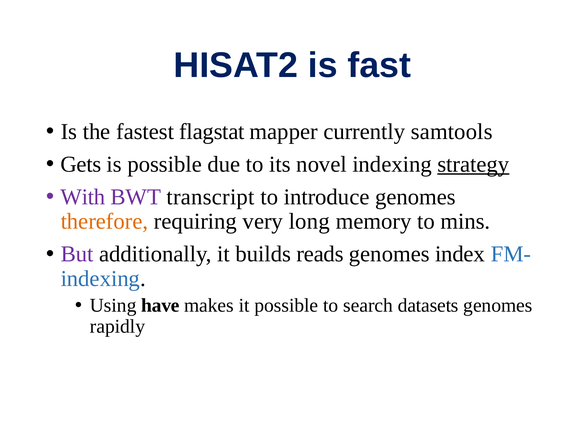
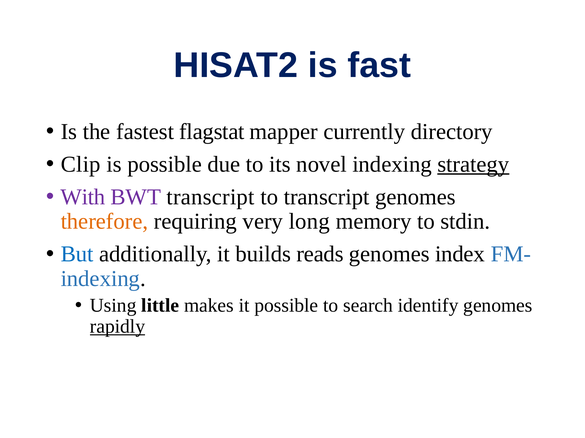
samtools: samtools -> directory (452, 132)
Gets: Gets -> Clip (81, 165)
to introduce: introduce -> transcript (327, 197)
mins: mins -> stdin (465, 222)
But colour: purple -> blue (77, 255)
have: have -> little (160, 306)
datasets: datasets -> identify (428, 306)
rapidly underline: none -> present (118, 327)
